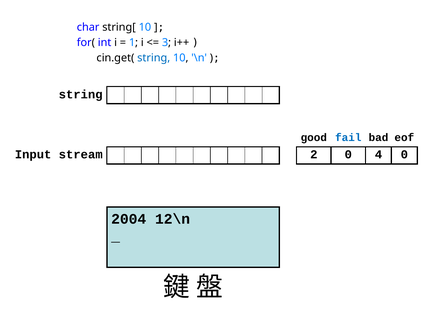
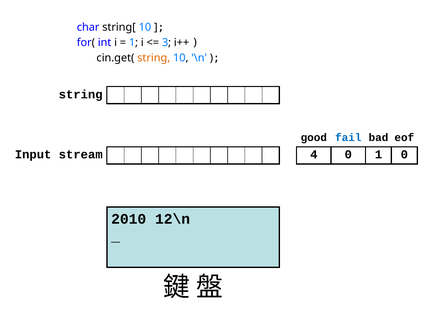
string colour: blue -> orange (154, 58)
2: 2 -> 4 (314, 155)
0 4: 4 -> 1 (378, 155)
2004: 2004 -> 2010 (129, 219)
